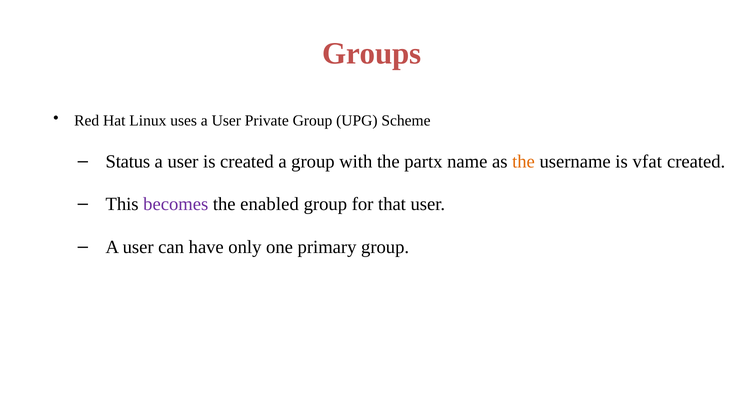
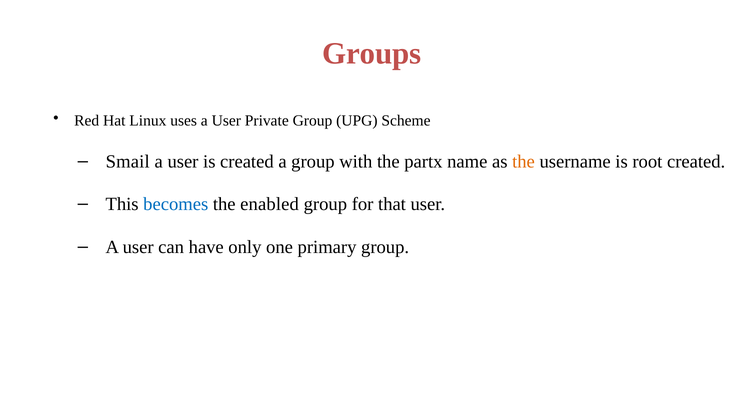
Status: Status -> Smail (128, 162)
vfat: vfat -> root (647, 162)
becomes colour: purple -> blue (176, 204)
